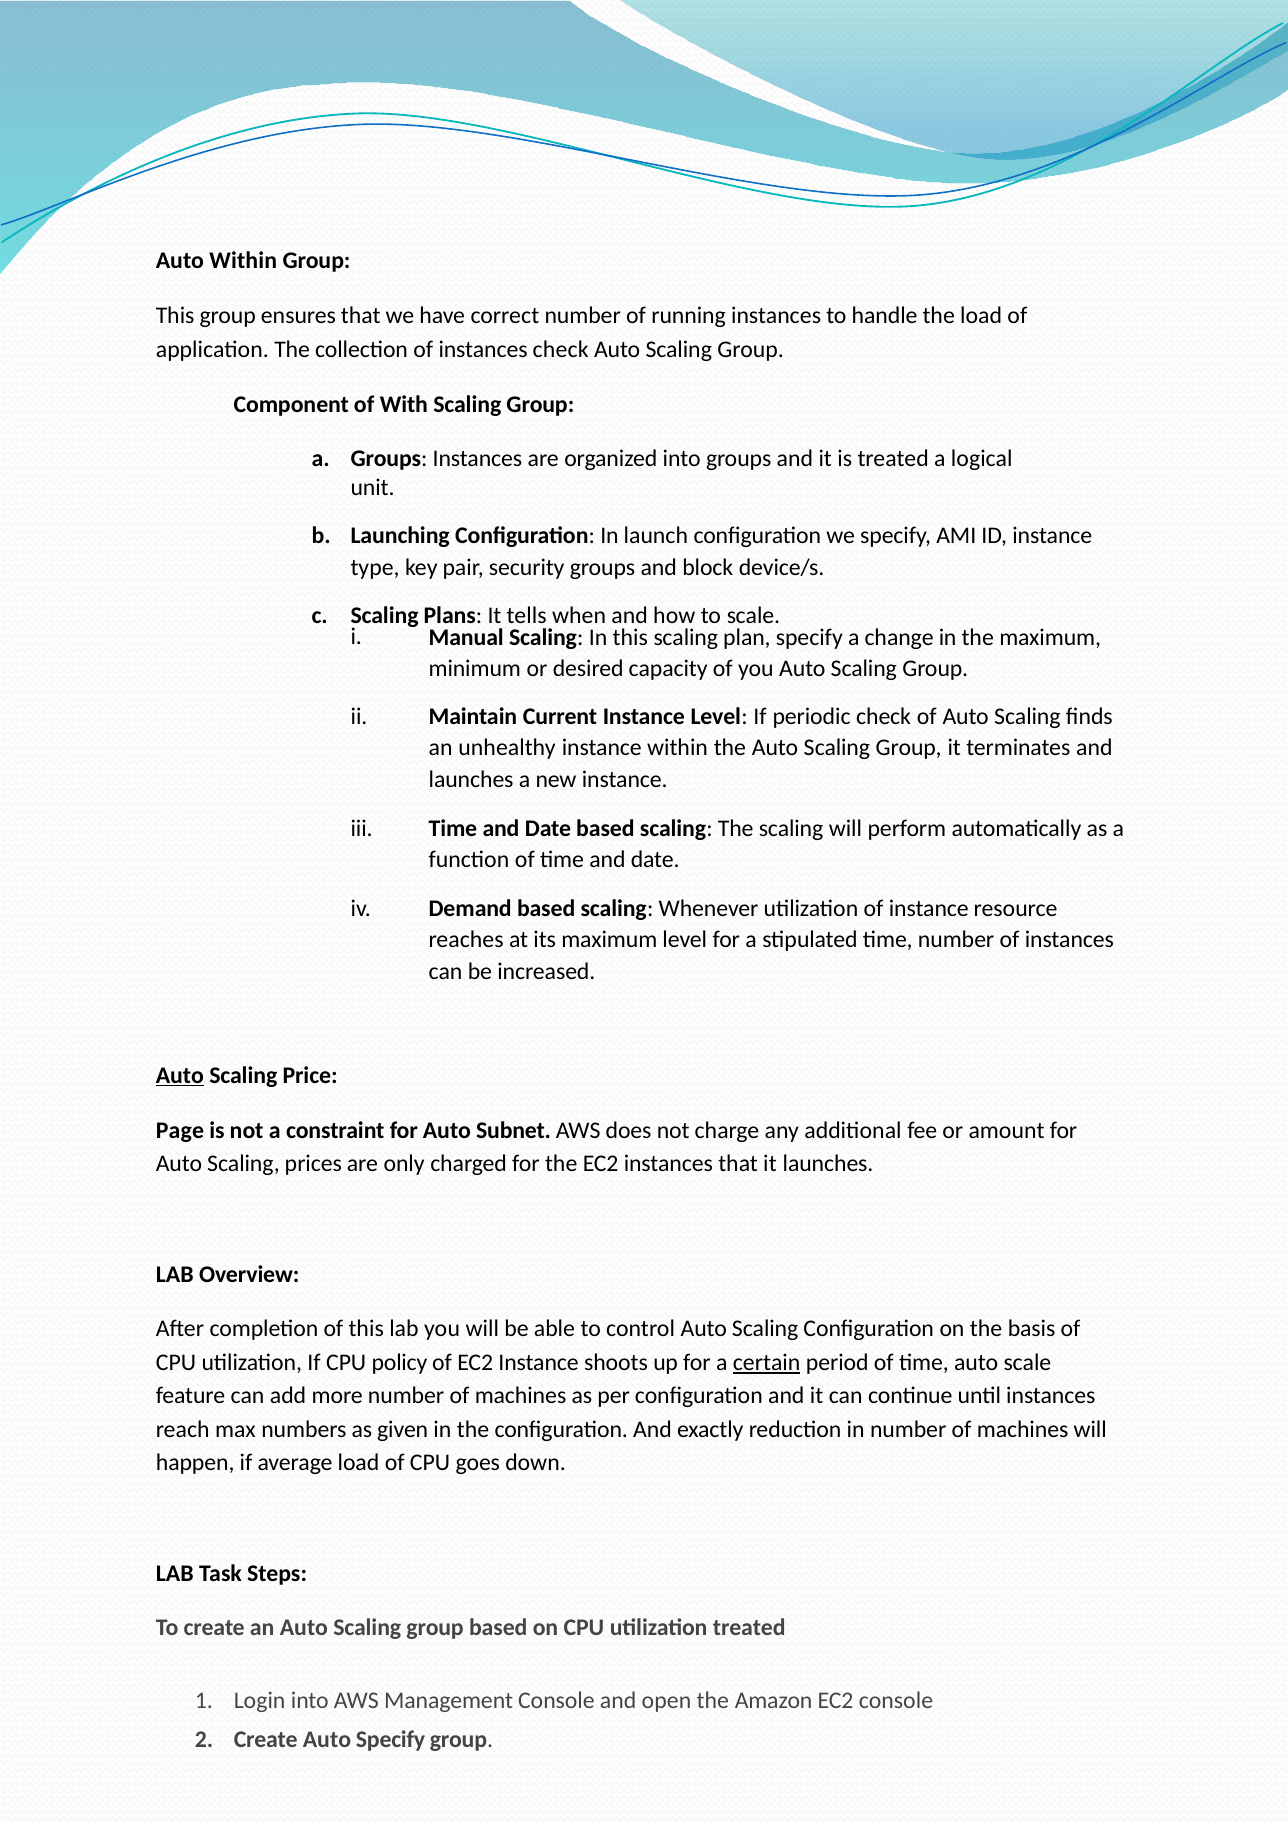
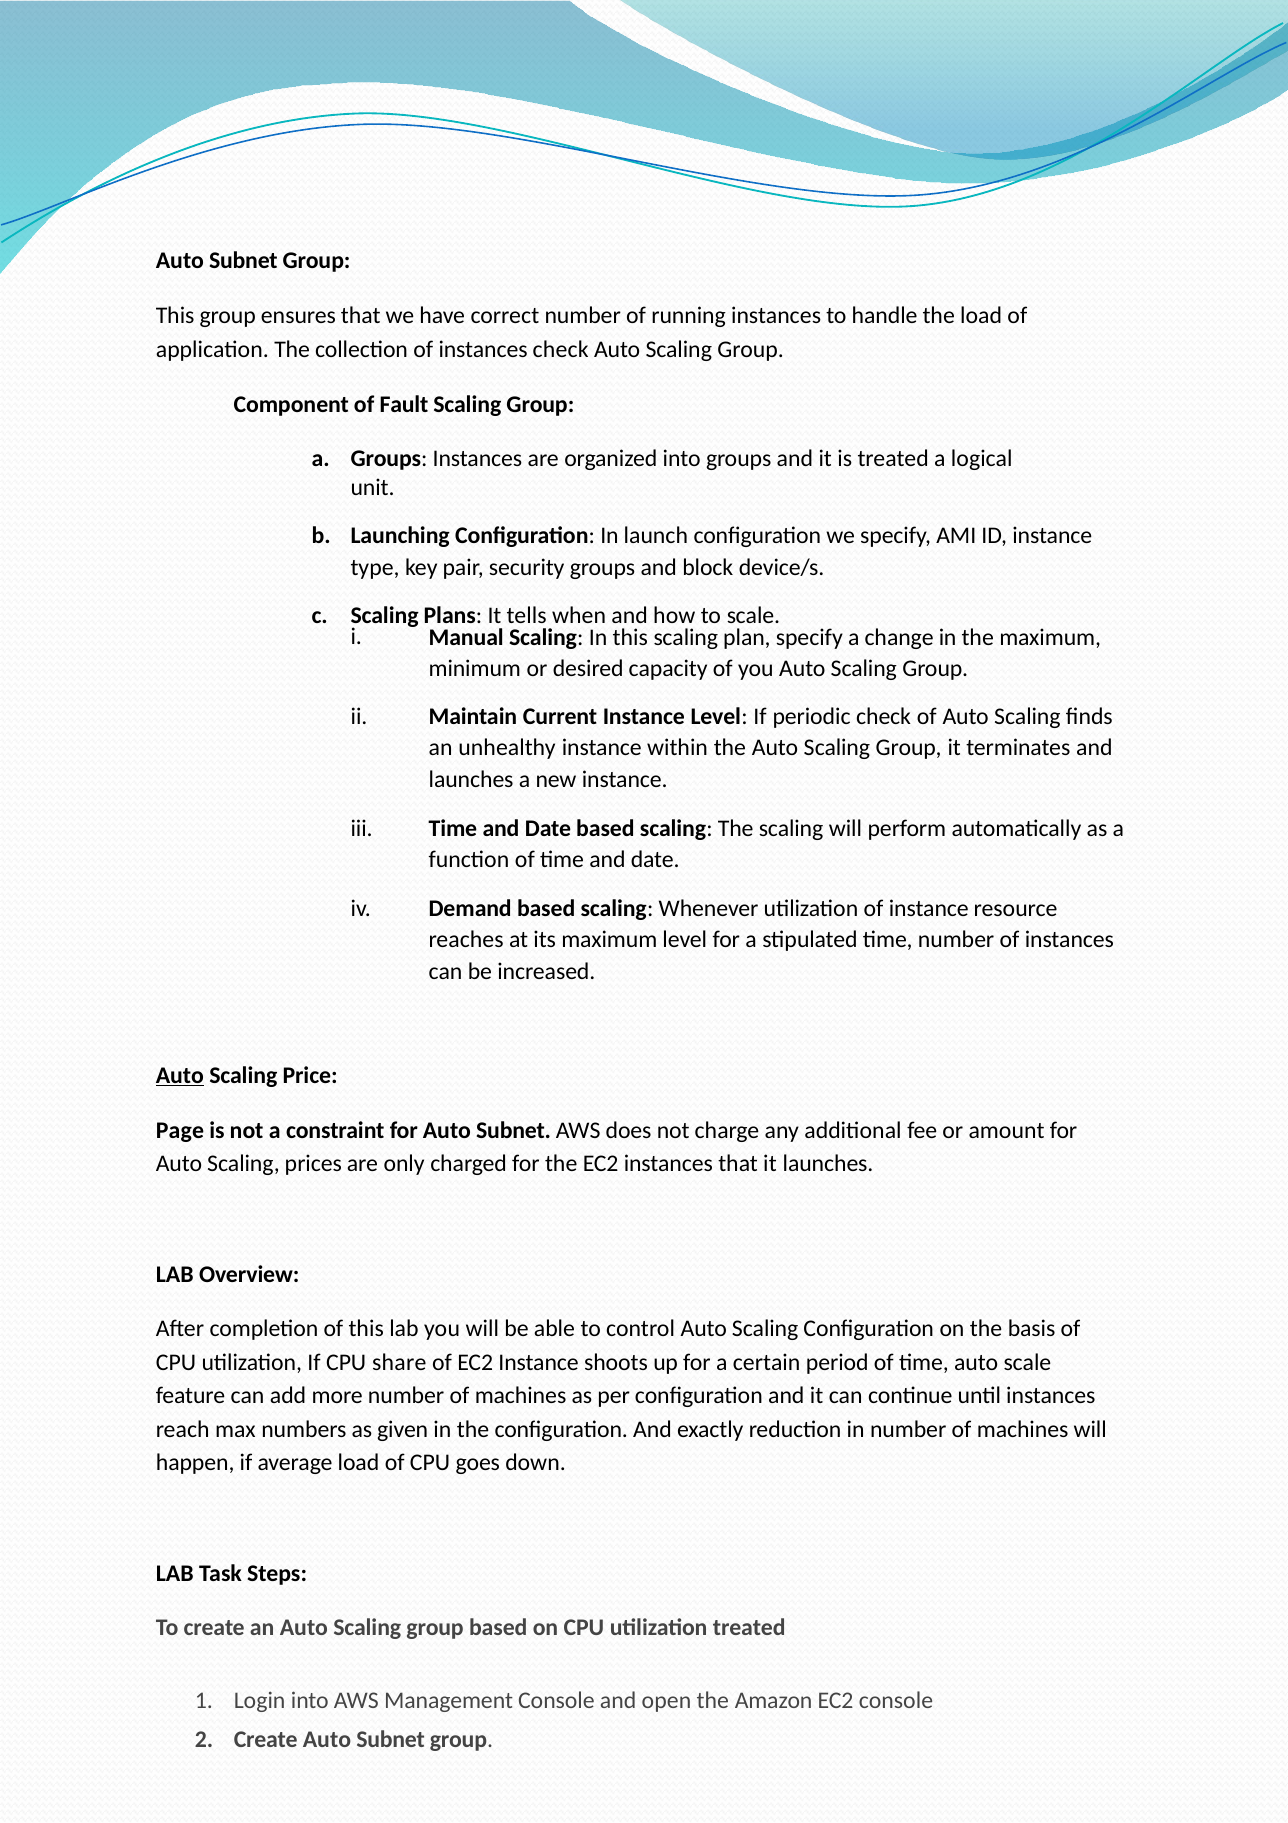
Within: Within -> Subnet (243, 261)
With: With -> Fault (404, 404)
policy: policy -> share (399, 1362)
certain underline: present -> none (767, 1362)
Create Auto Specify: Specify -> Subnet (391, 1740)
